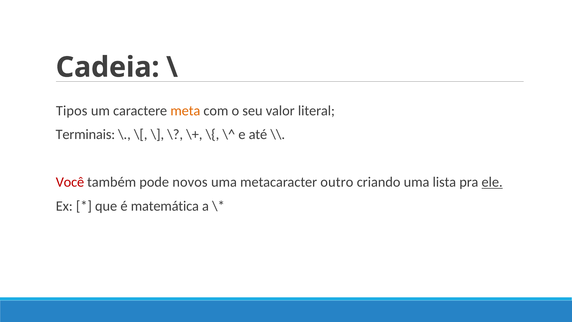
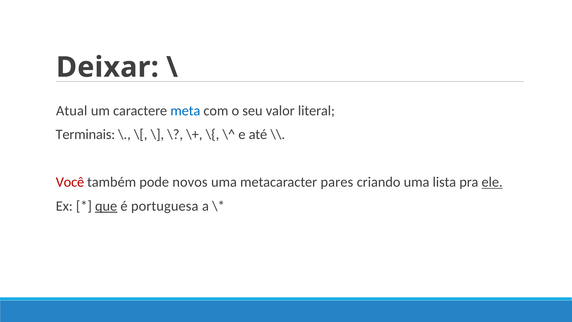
Cadeia: Cadeia -> Deixar (107, 67)
Tipos: Tipos -> Atual (72, 111)
meta colour: orange -> blue (185, 111)
outro: outro -> pares (337, 182)
que underline: none -> present (106, 206)
matemática: matemática -> portuguesa (165, 206)
